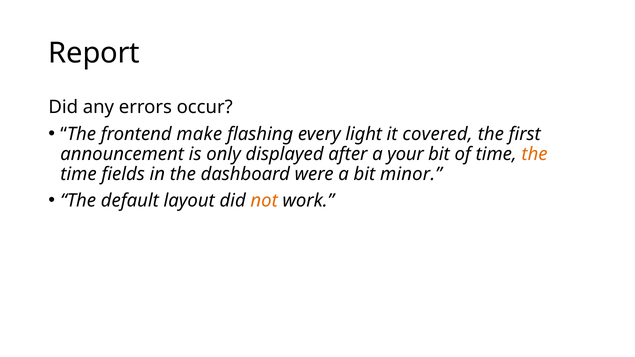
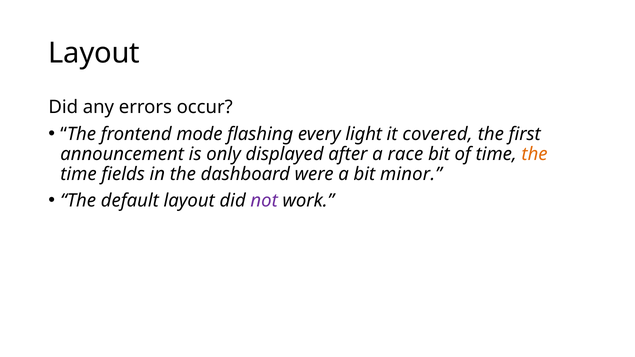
Report: Report -> Layout (94, 53)
make: make -> mode (199, 134)
your: your -> race (405, 154)
not colour: orange -> purple (264, 201)
